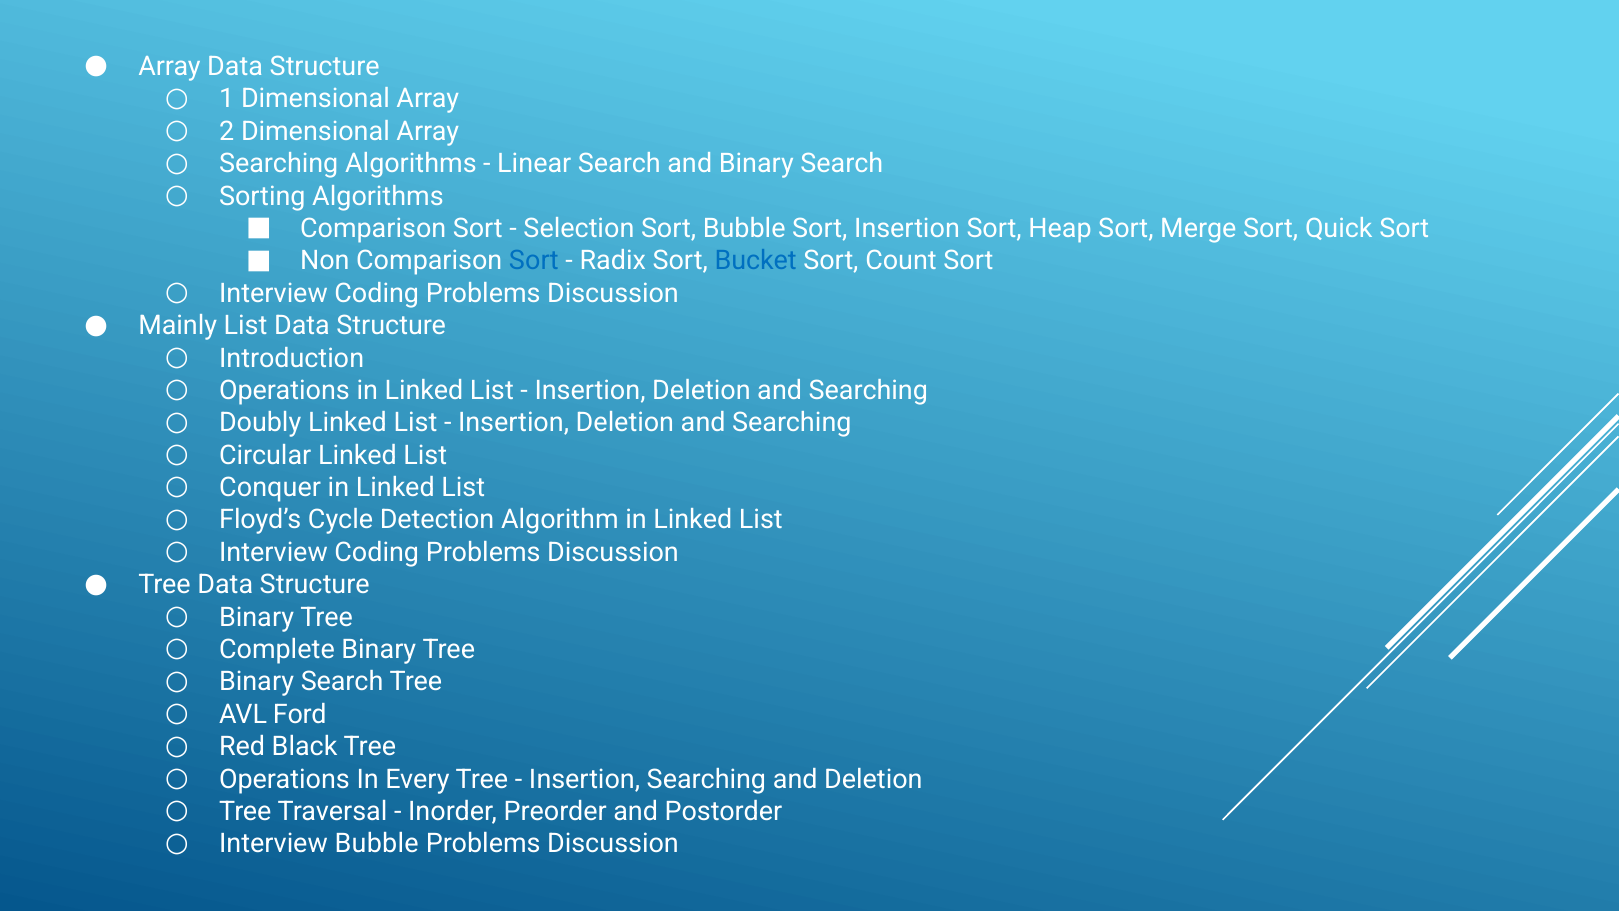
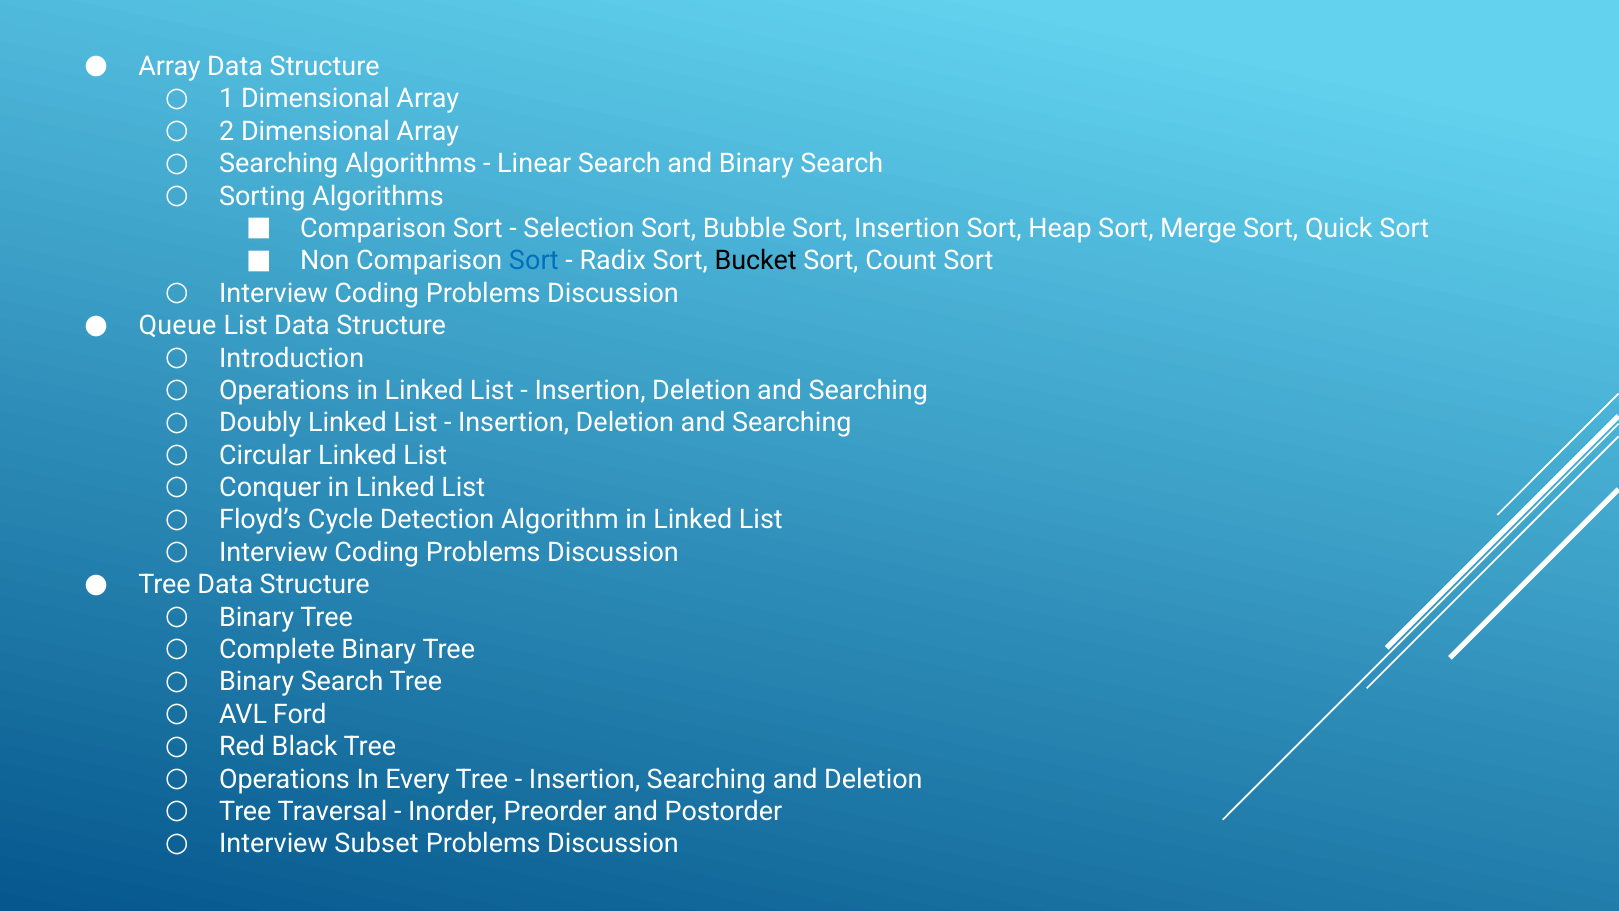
Bucket colour: blue -> black (756, 261)
Mainly: Mainly -> Queue (177, 326)
Interview Bubble: Bubble -> Subset (377, 844)
